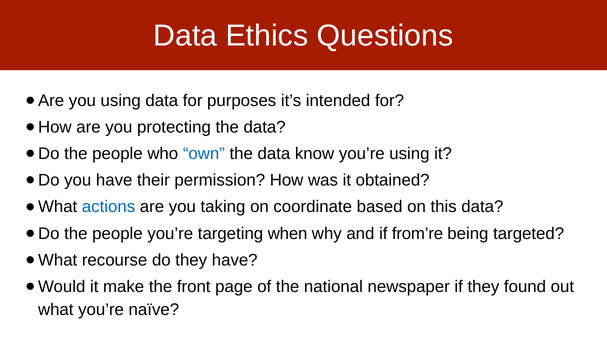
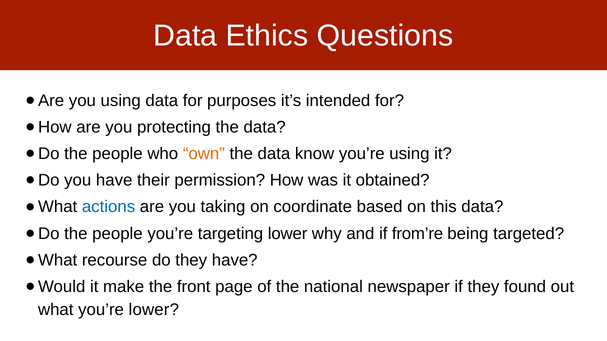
own colour: blue -> orange (204, 154)
targeting when: when -> lower (288, 234)
you’re naïve: naïve -> lower (154, 310)
